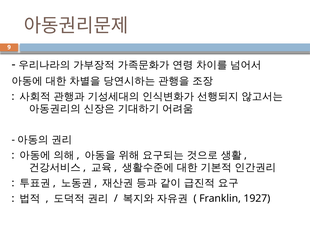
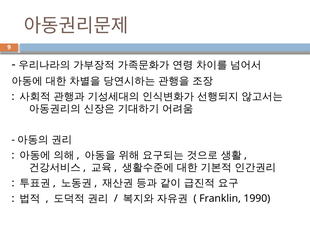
1927: 1927 -> 1990 (257, 198)
